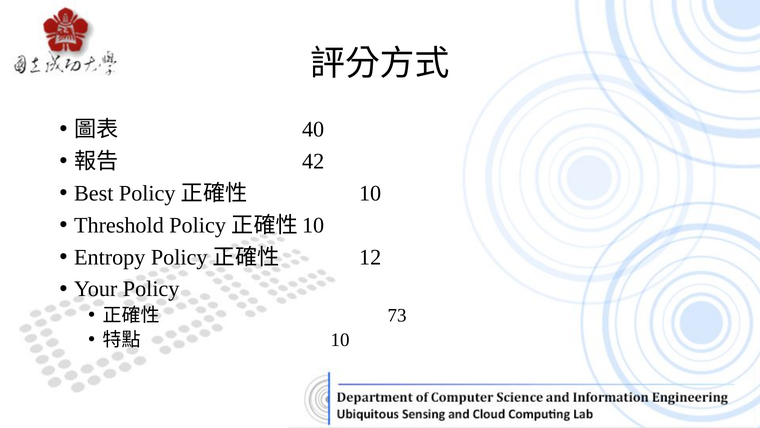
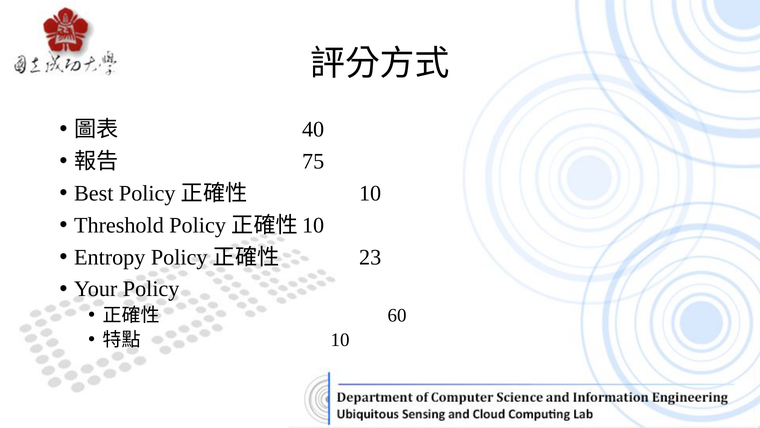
42: 42 -> 75 (313, 161)
12: 12 -> 23 (370, 257)
73: 73 -> 60 (397, 315)
